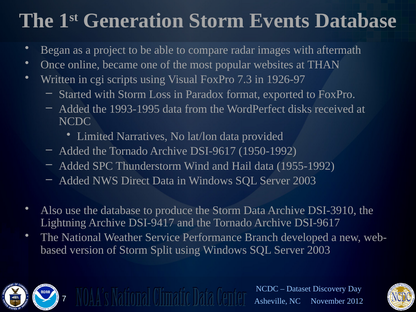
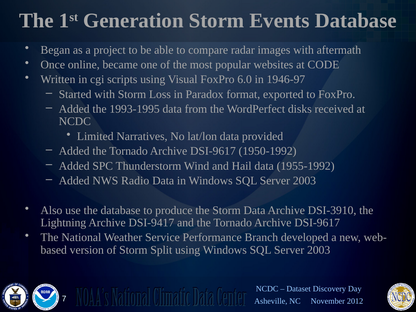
THAN: THAN -> CODE (323, 65)
7.3: 7.3 -> 6.0 (245, 79)
1926-97: 1926-97 -> 1946-97 (286, 79)
Direct: Direct -> Radio (135, 181)
